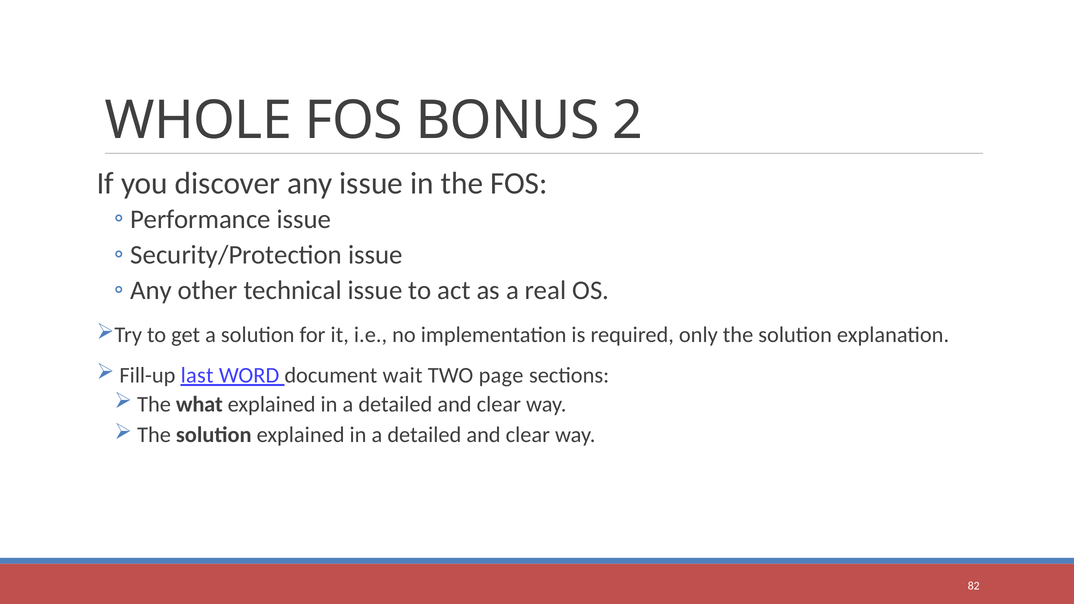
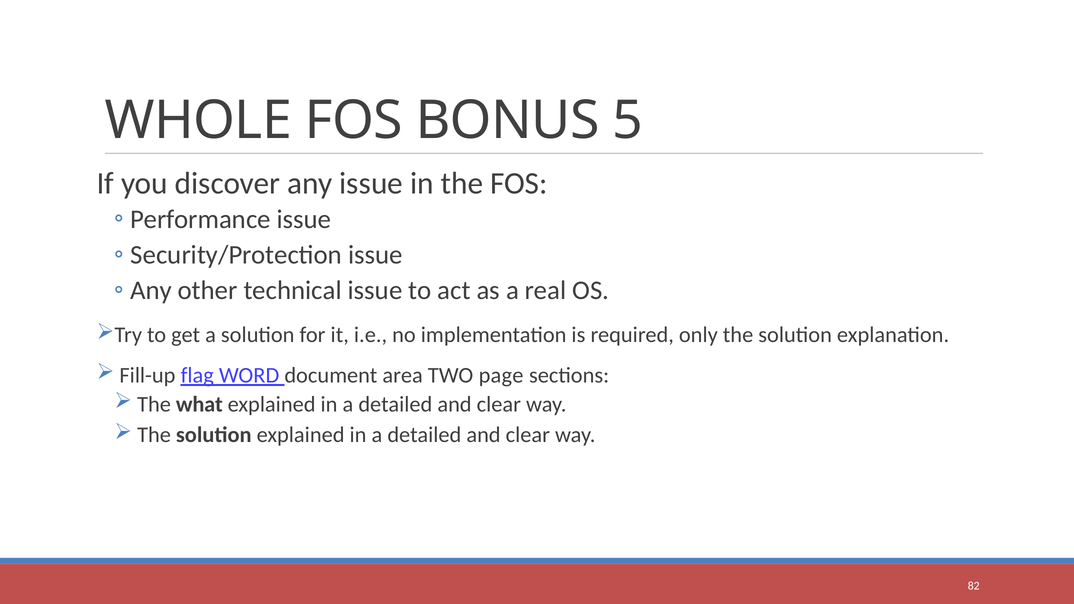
2: 2 -> 5 (628, 120)
last: last -> flag (197, 375)
wait: wait -> area (403, 375)
